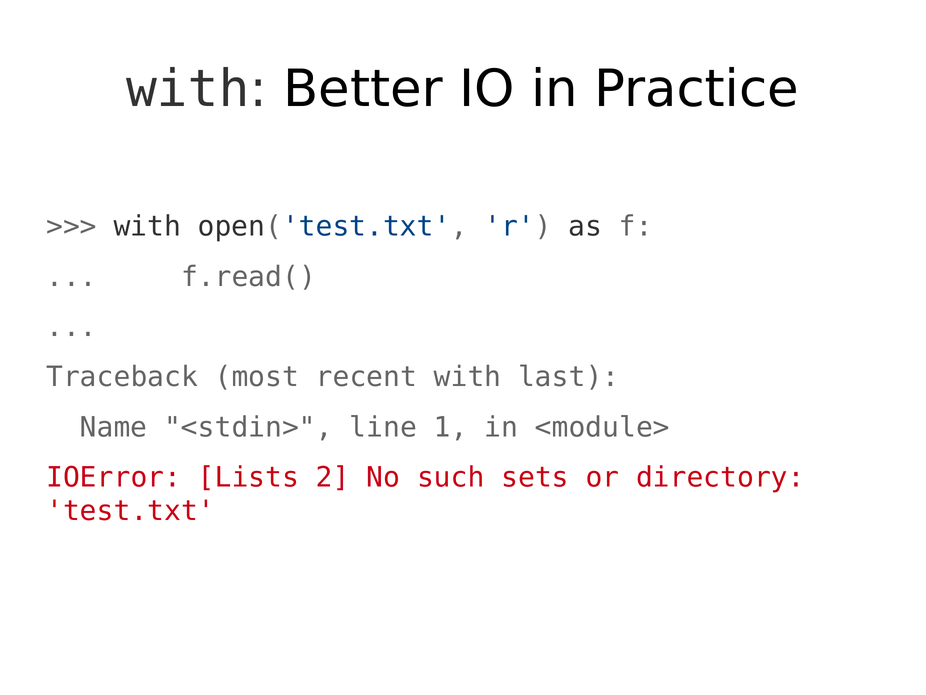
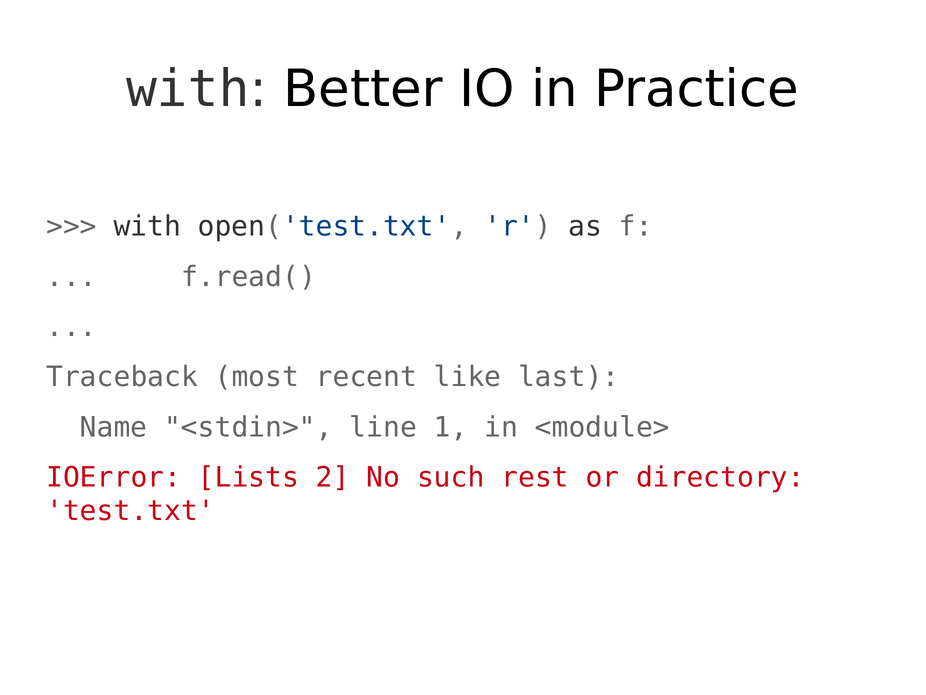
recent with: with -> like (468, 377)
sets: sets -> rest (535, 477)
